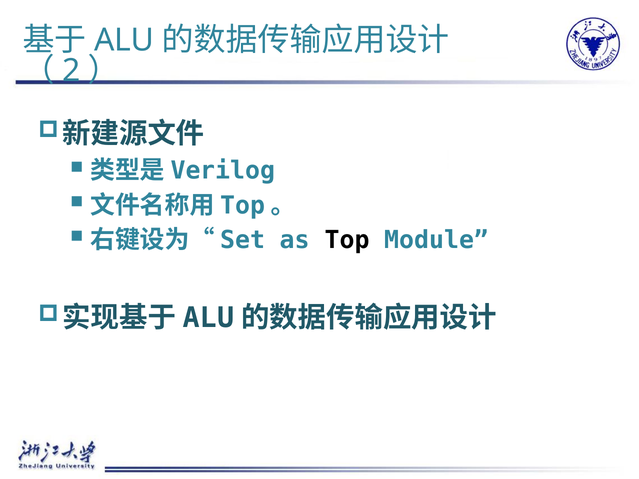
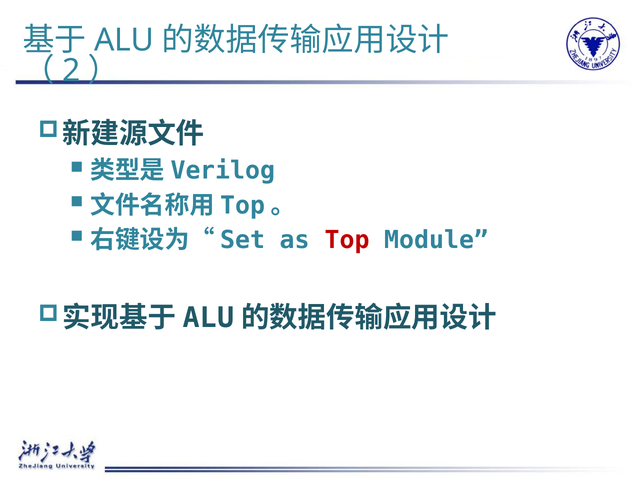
Top colour: black -> red (347, 240)
